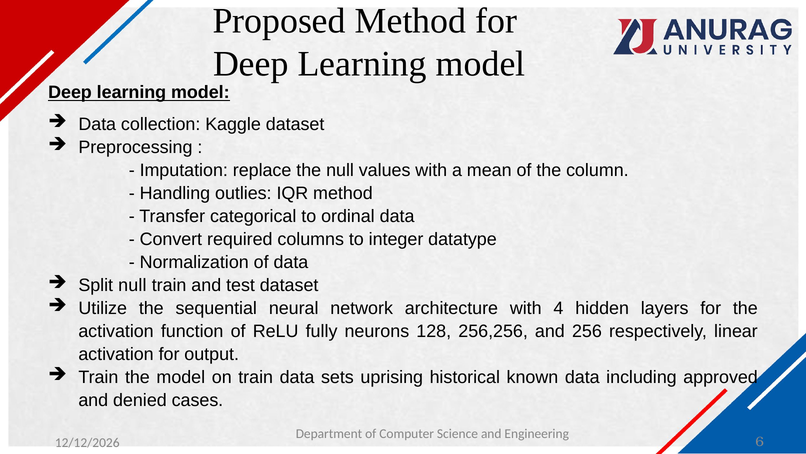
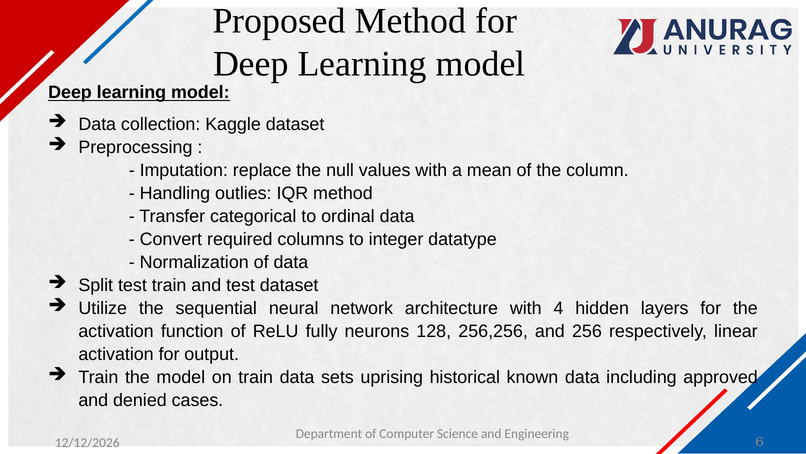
Split null: null -> test (132, 285)
